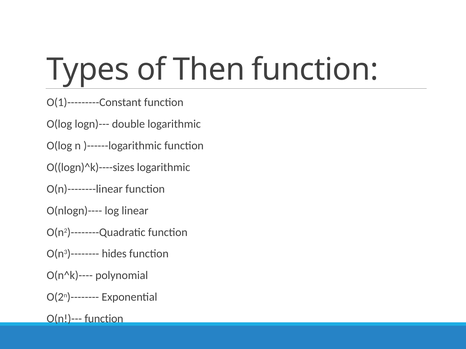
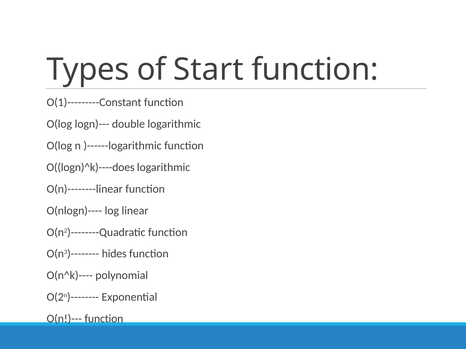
Then: Then -> Start (209, 70)
O((logn)^k)----sizes: O((logn)^k)----sizes -> O((logn)^k)----does (91, 168)
